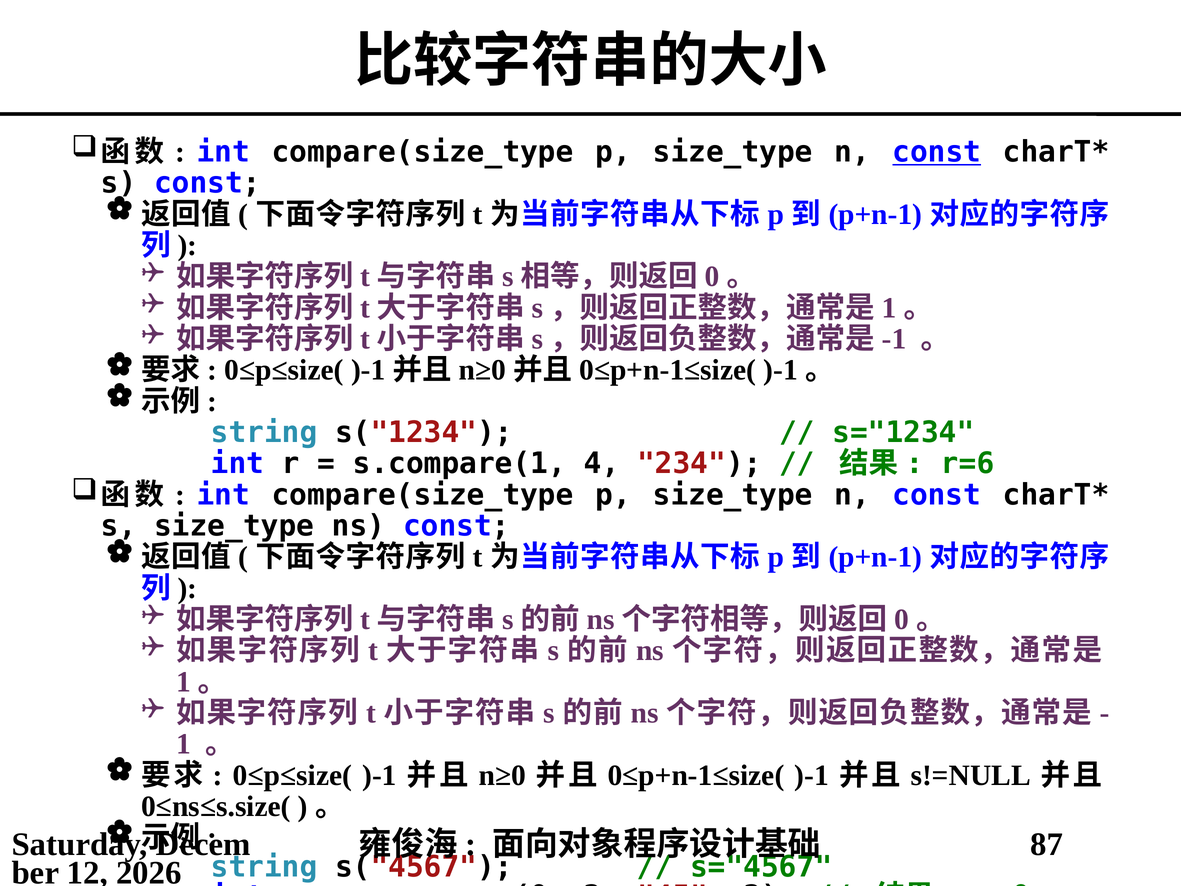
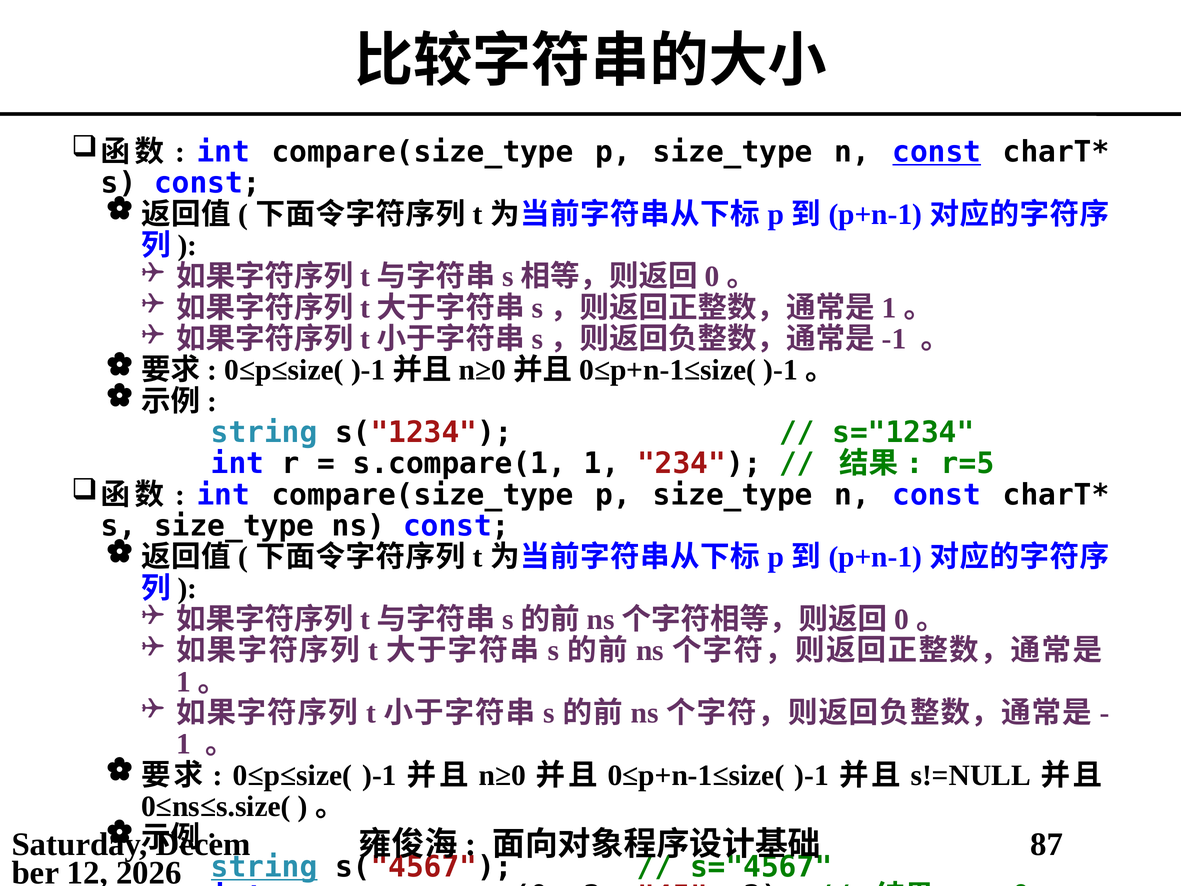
s.compare(1 4: 4 -> 1 (602, 464)
r=6: r=6 -> r=5 (968, 464)
string underline: none -> present (264, 867)
